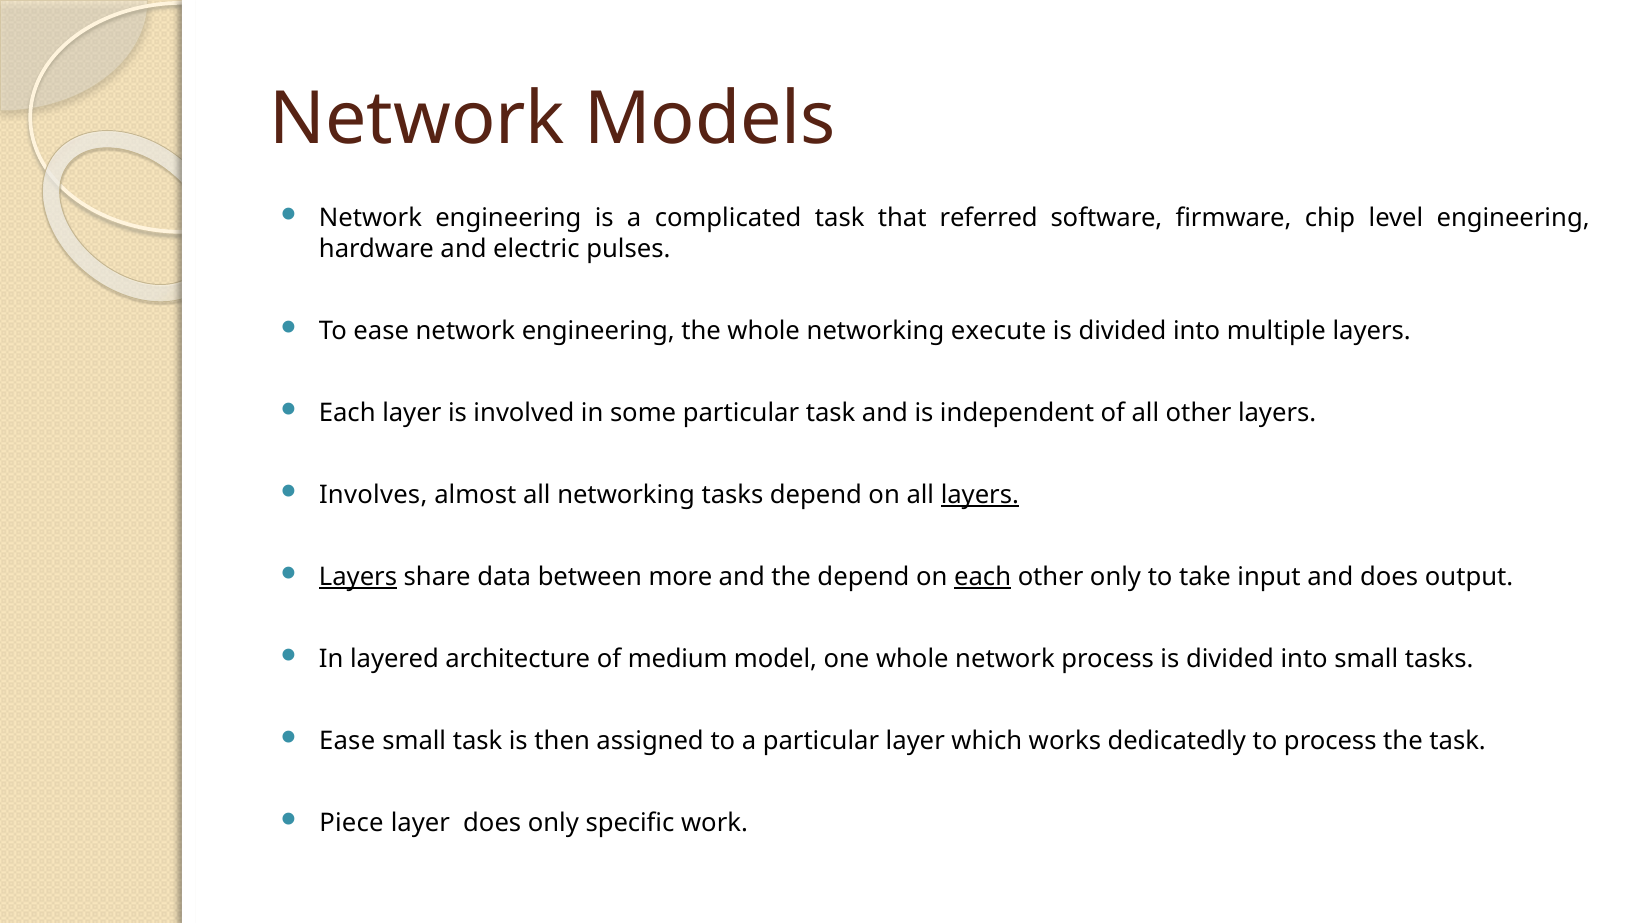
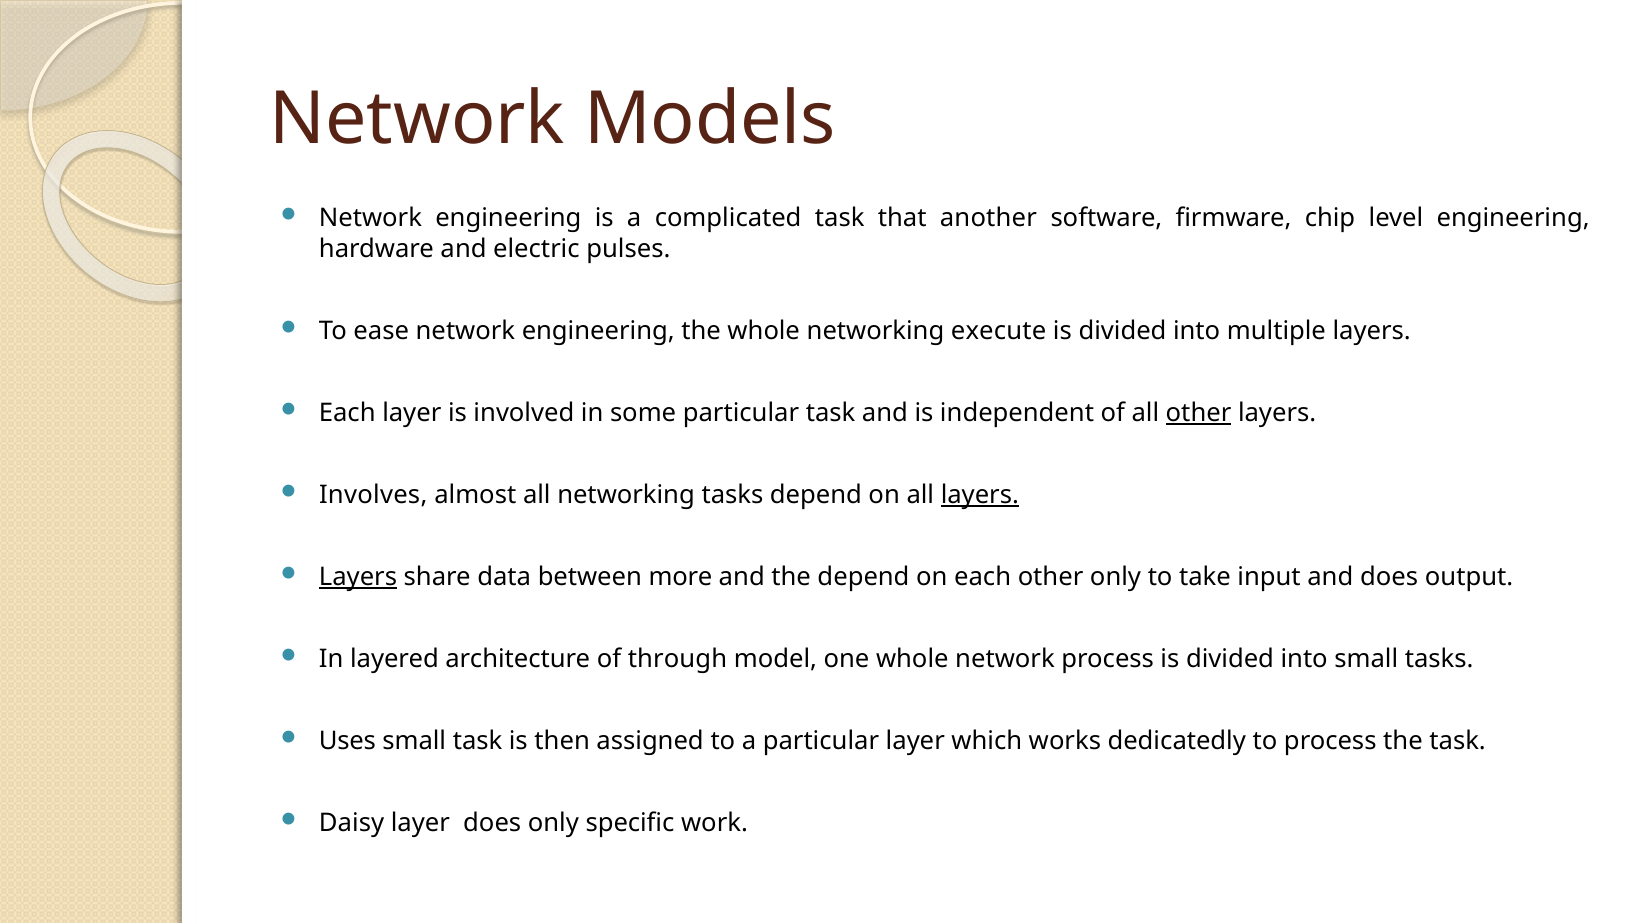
referred: referred -> another (988, 218)
other underline: none -> present (1199, 413)
each underline: present -> none (983, 577)
medium: medium -> through (678, 659)
Ease: Ease -> Uses (347, 741)
Piece: Piece -> Daisy (352, 823)
